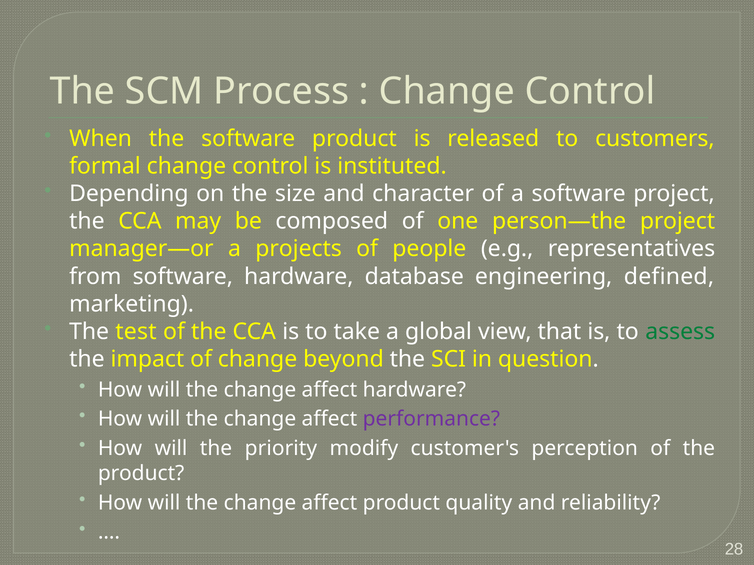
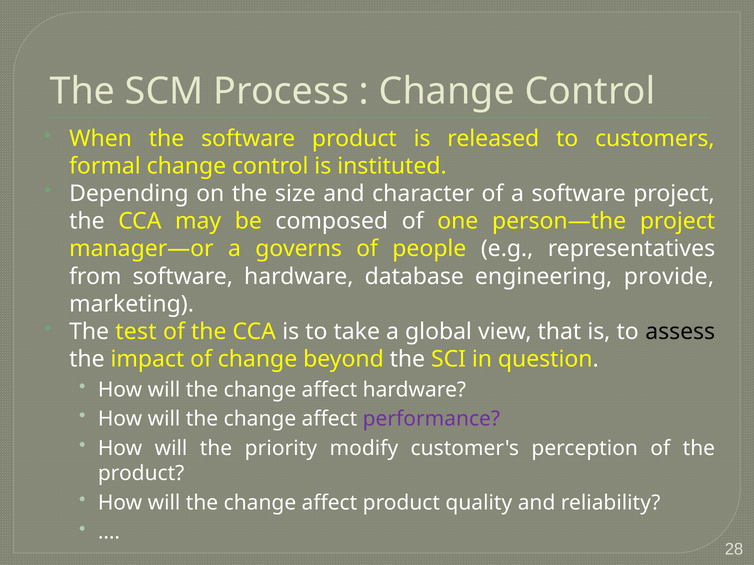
projects: projects -> governs (299, 249)
defined: defined -> provide (669, 277)
assess colour: green -> black (680, 332)
